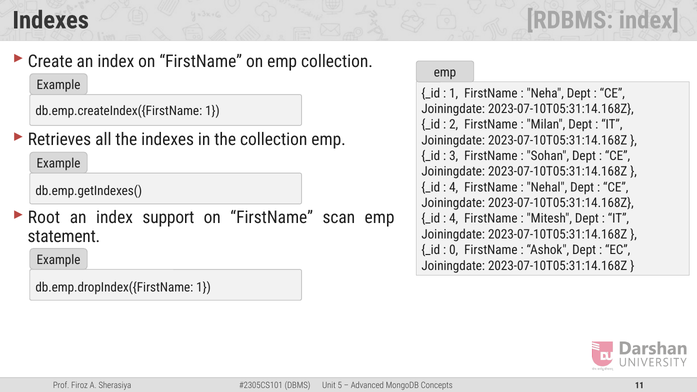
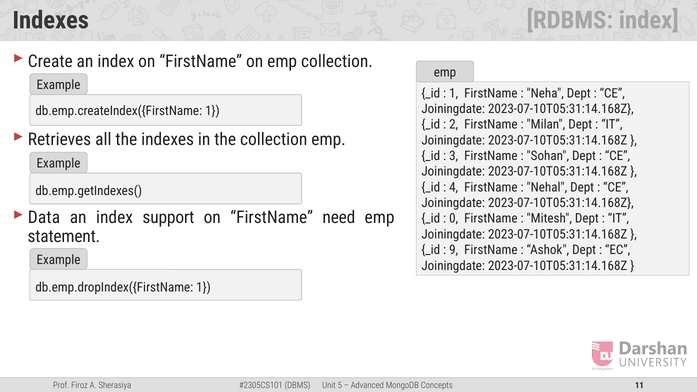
Root: Root -> Data (44, 218)
scan: scan -> need (339, 218)
4: 4 -> 0 (454, 219)
0: 0 -> 9 (454, 250)
